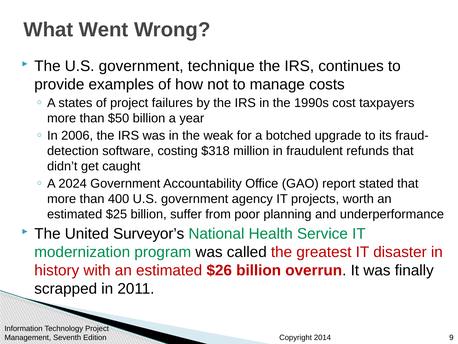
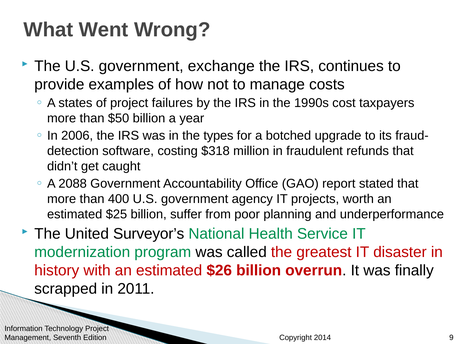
technique: technique -> exchange (221, 66)
weak: weak -> types (218, 136)
2024: 2024 -> 2088 (73, 183)
